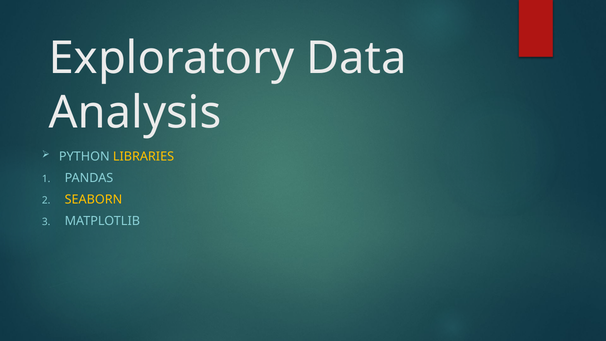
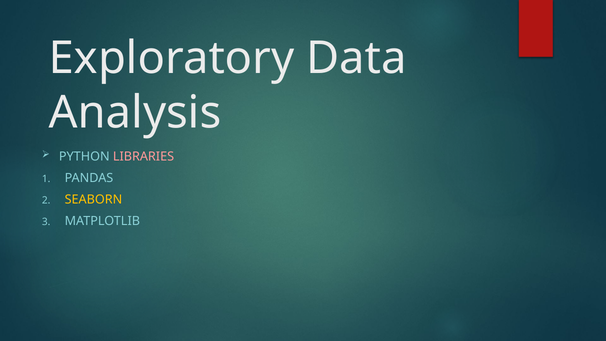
LIBRARIES colour: yellow -> pink (143, 156)
